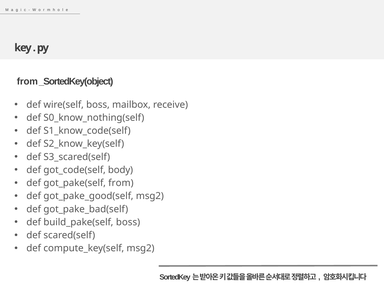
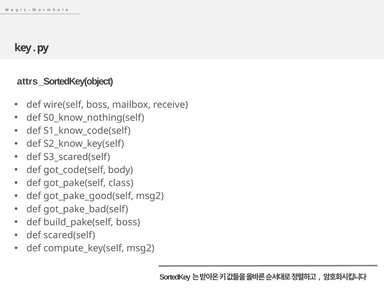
from: from -> attrs (27, 82)
from: from -> class (121, 183)
